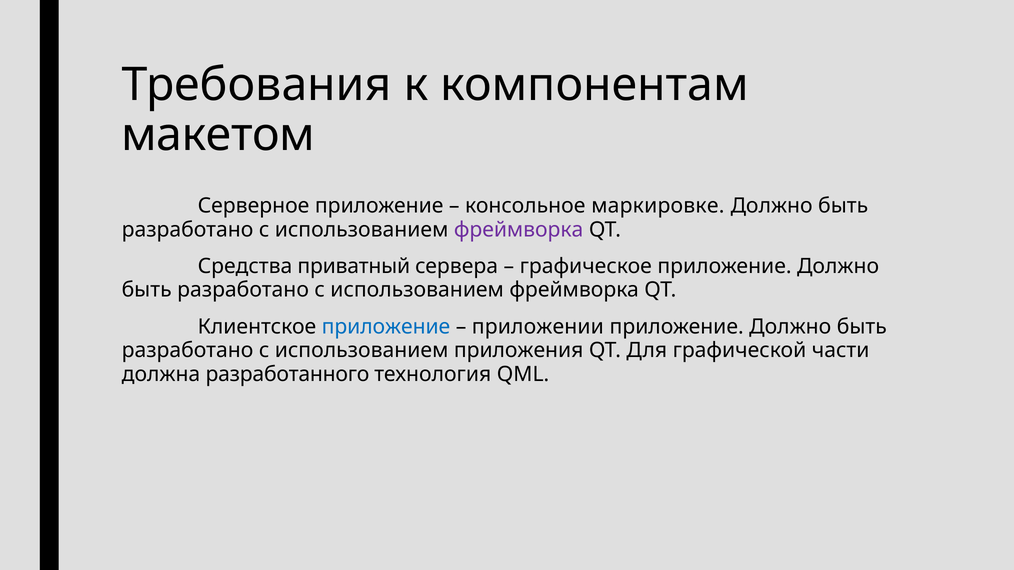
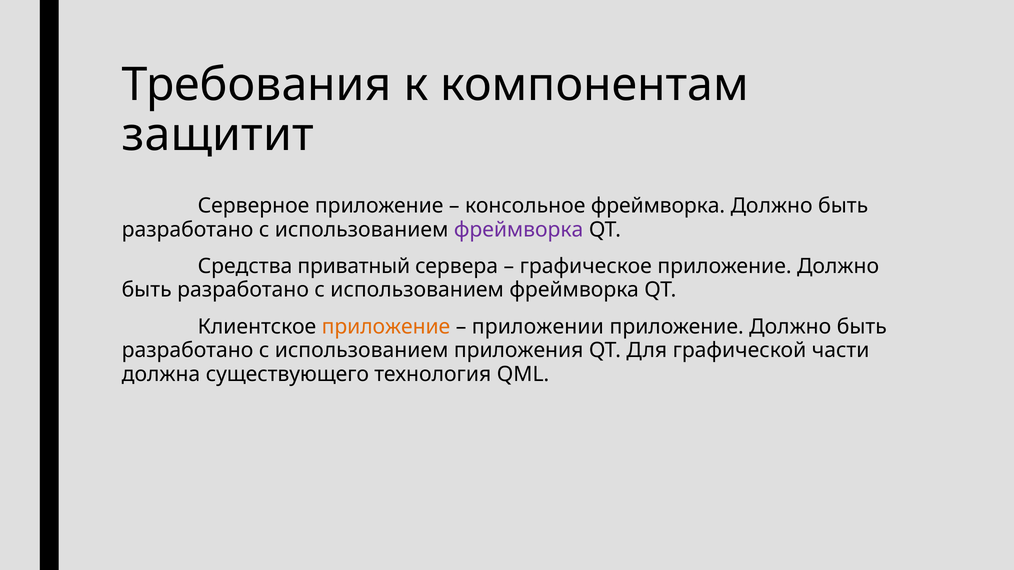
макетом: макетом -> защитит (218, 135)
консольное маркировке: маркировке -> фреймворка (658, 206)
приложение colour: blue -> orange (386, 327)
разработанного: разработанного -> существующего (287, 374)
